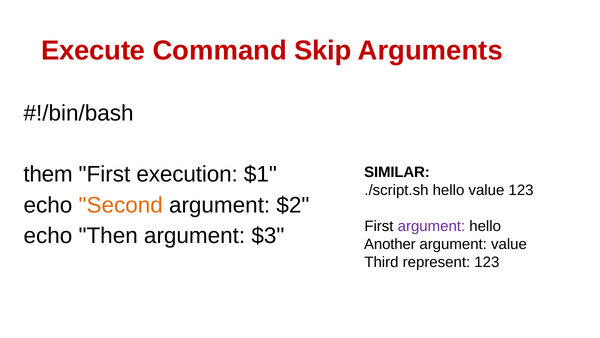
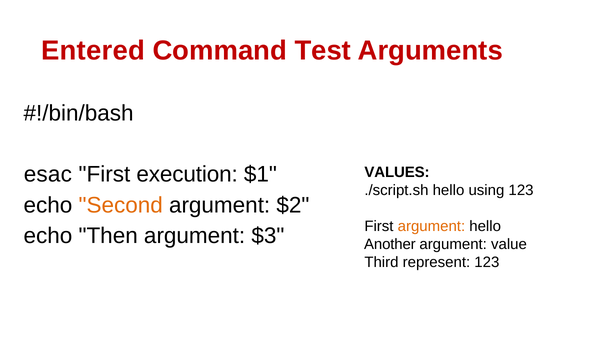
Execute: Execute -> Entered (93, 50)
Skip: Skip -> Test (323, 50)
them: them -> esac (48, 174)
SIMILAR: SIMILAR -> VALUES (397, 172)
hello value: value -> using (486, 190)
argument colour: purple -> orange (431, 226)
